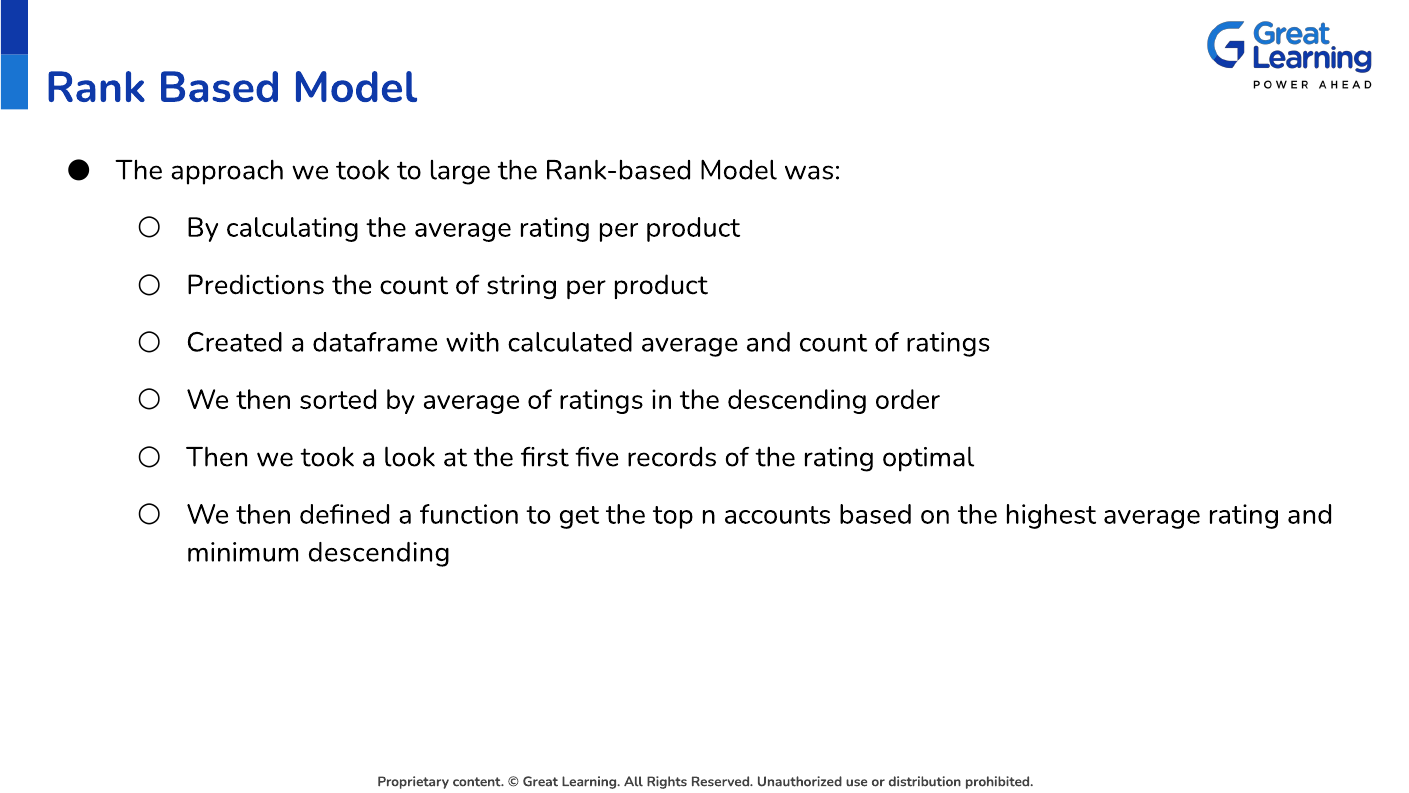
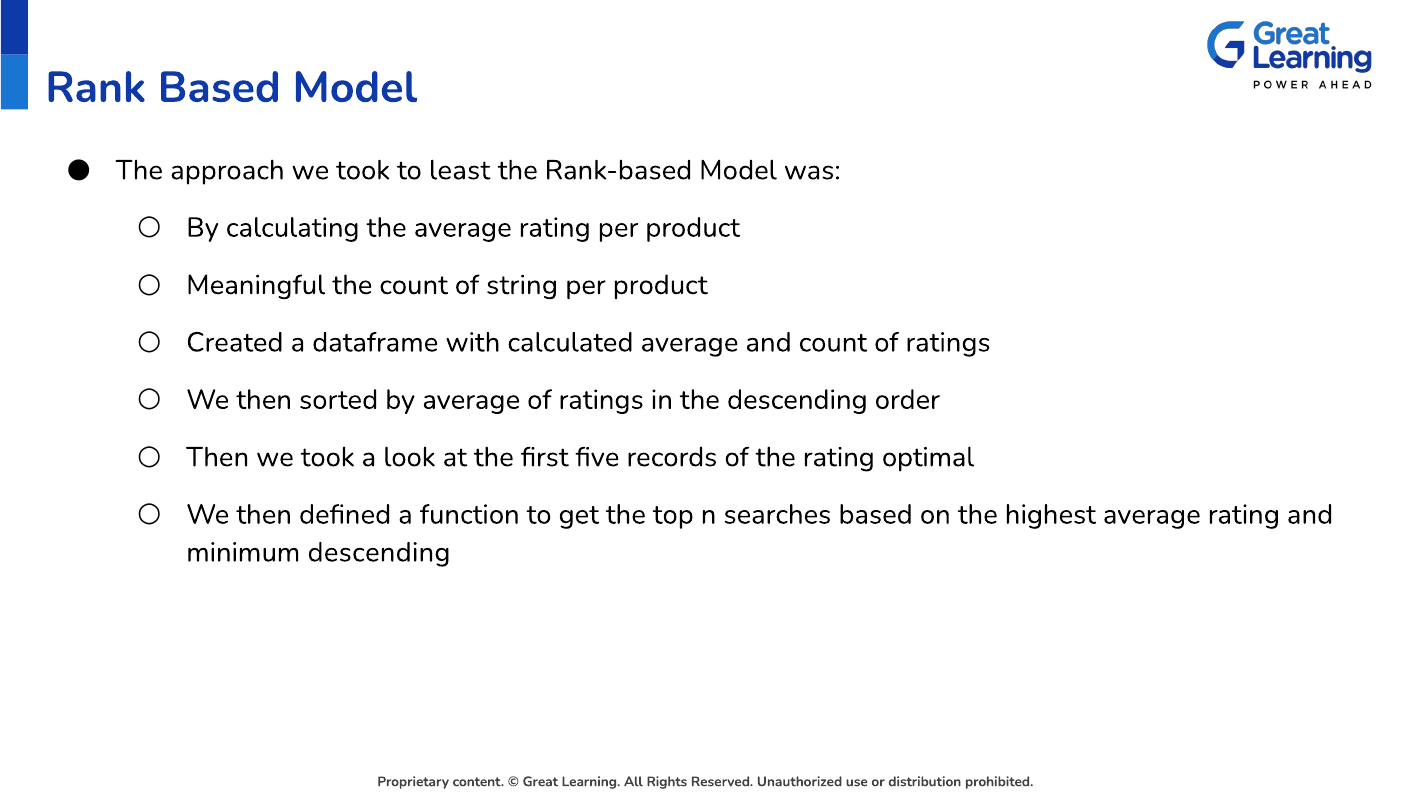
large: large -> least (460, 170)
Predictions: Predictions -> Meaningful (256, 285)
accounts: accounts -> searches (777, 514)
